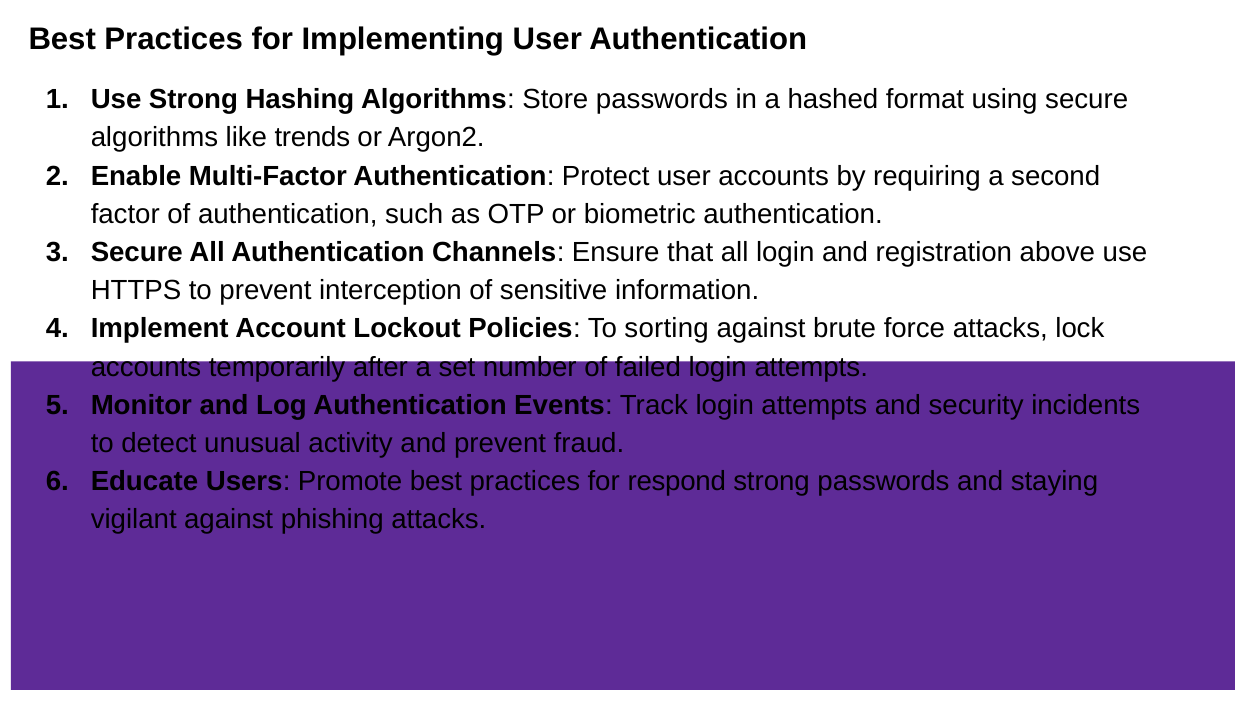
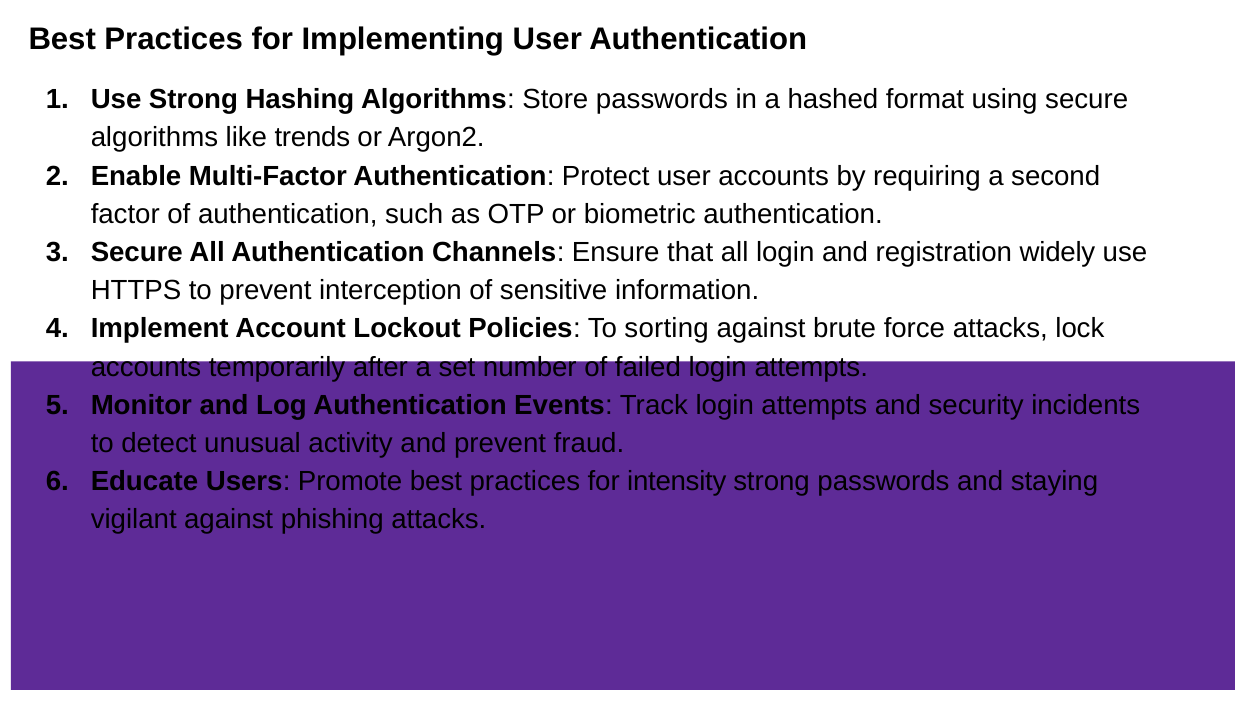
above: above -> widely (1057, 252)
respond: respond -> intensity (677, 481)
